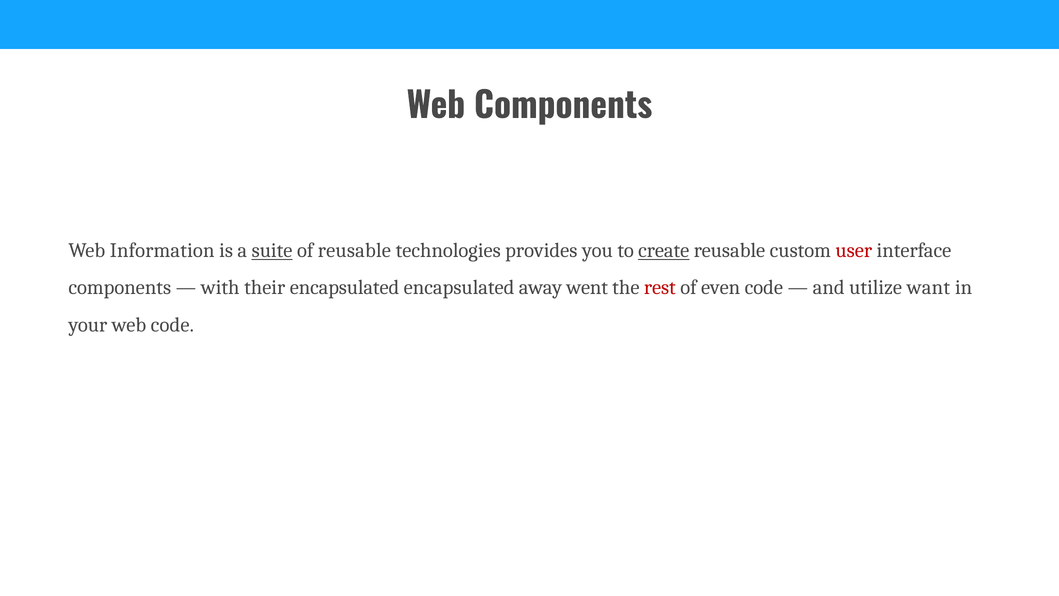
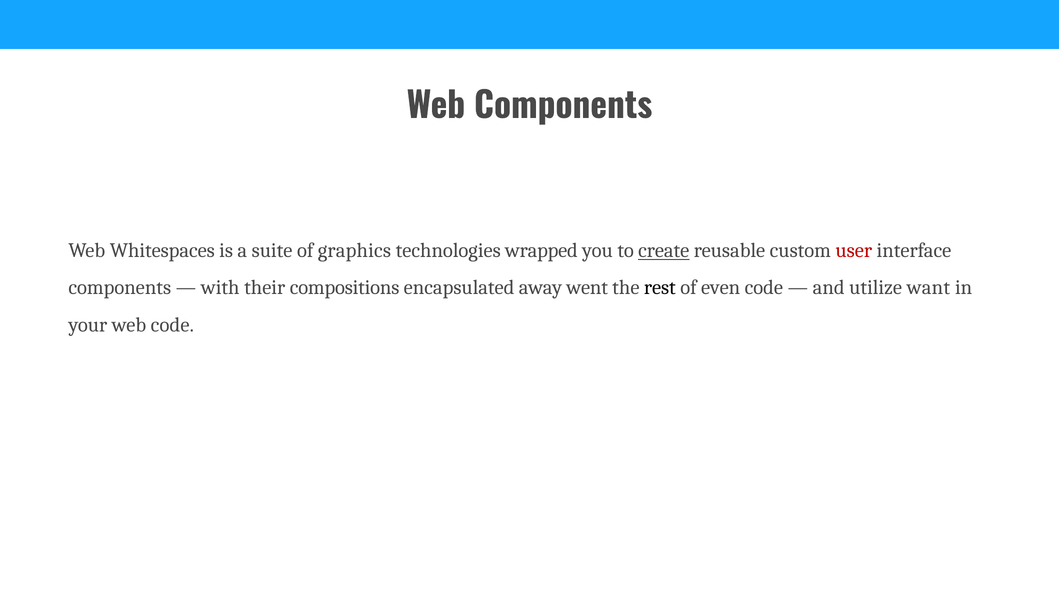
Information: Information -> Whitespaces (162, 250)
suite underline: present -> none (272, 250)
of reusable: reusable -> graphics (354, 250)
provides: provides -> wrapped (541, 250)
their encapsulated: encapsulated -> compositions (345, 288)
rest colour: red -> black (660, 288)
